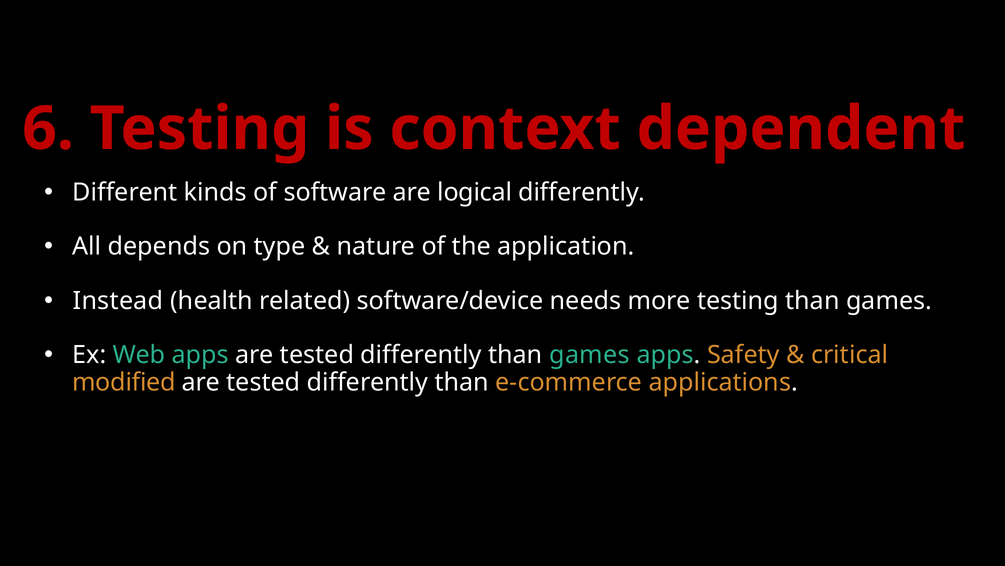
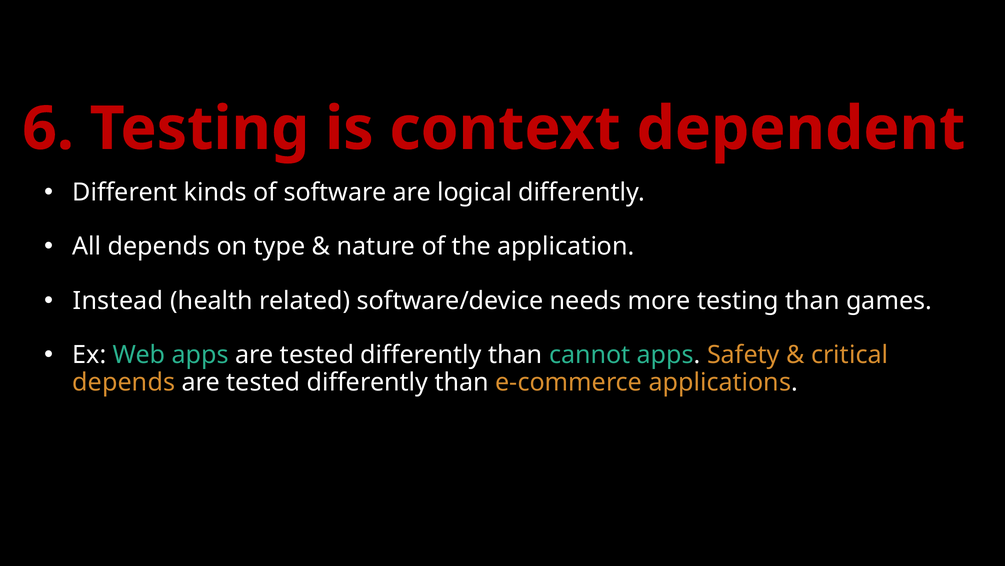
differently than games: games -> cannot (590, 355)
modified: modified -> depends (124, 382)
